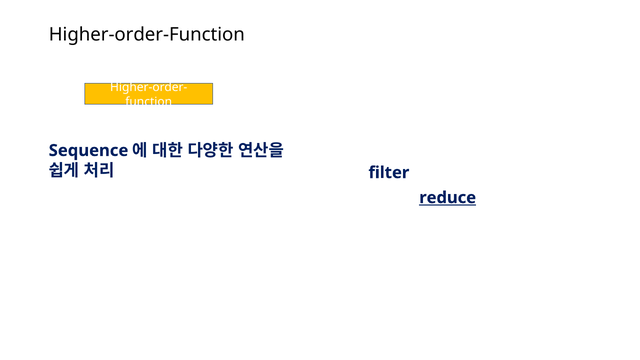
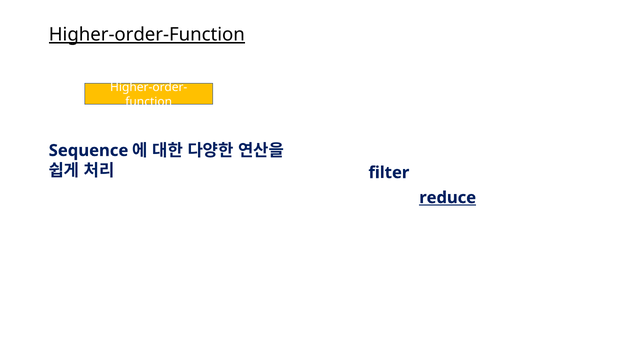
Higher-order-Function underline: none -> present (147, 35)
